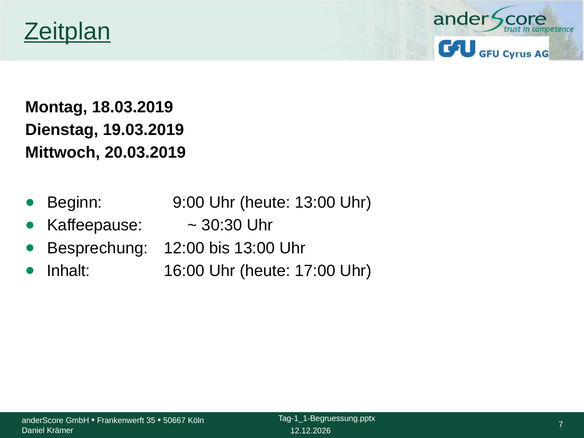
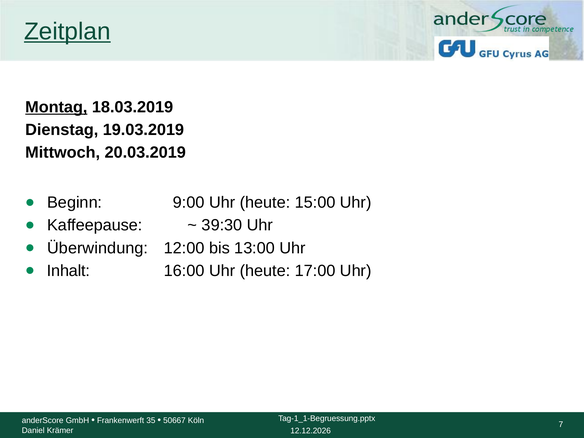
Montag underline: none -> present (56, 107)
heute 13:00: 13:00 -> 15:00 (315, 203)
30:30: 30:30 -> 39:30 (222, 225)
Besprechung: Besprechung -> Überwindung (98, 248)
